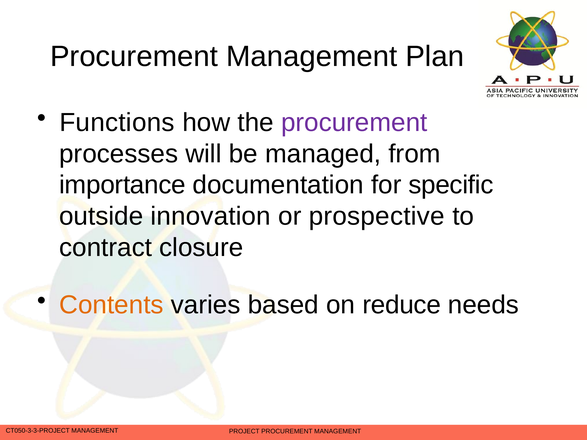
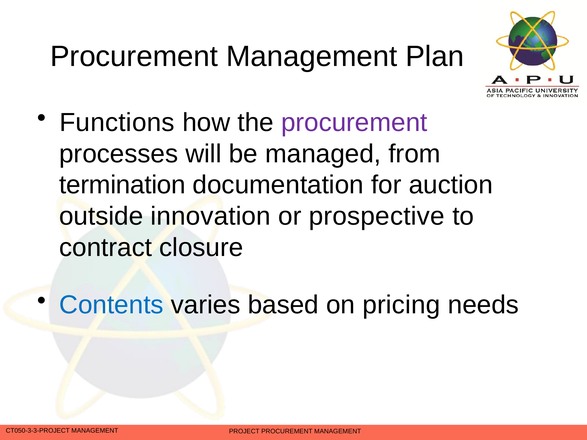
importance: importance -> termination (122, 185)
specific: specific -> auction (451, 185)
Contents colour: orange -> blue (111, 305)
reduce: reduce -> pricing (401, 305)
